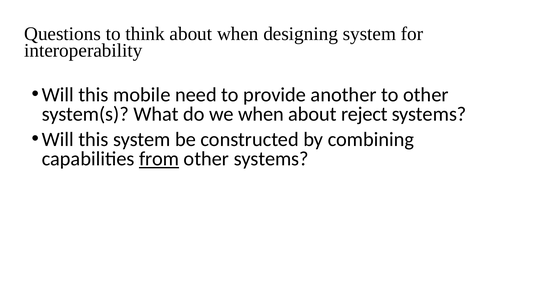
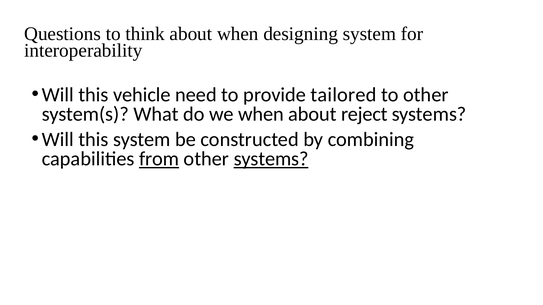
mobile: mobile -> vehicle (142, 95)
another: another -> tailored (344, 95)
systems underline: none -> present (271, 159)
